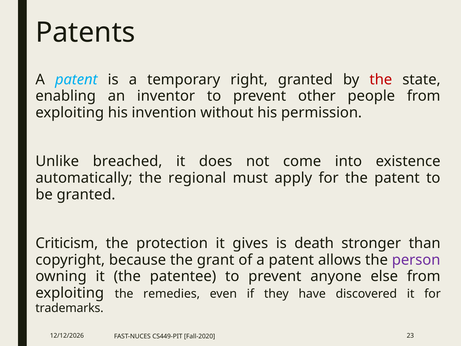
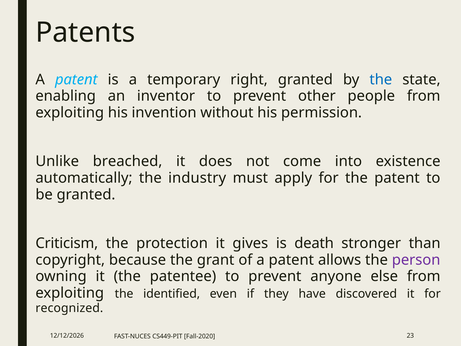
the colour: red -> blue (381, 79)
regional: regional -> industry (197, 178)
remedies: remedies -> identified (172, 294)
trademarks: trademarks -> recognized (69, 308)
